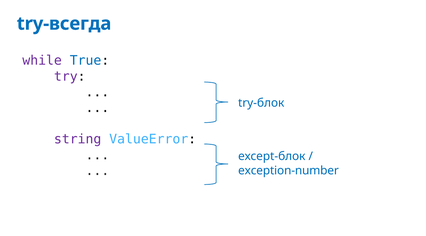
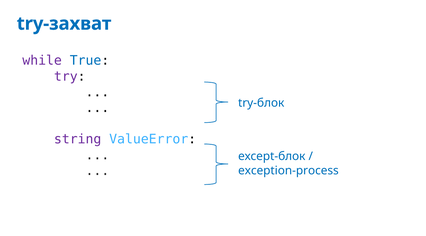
try-всегда: try-всегда -> try-захват (64, 24)
exception-number: exception-number -> exception-process (288, 171)
